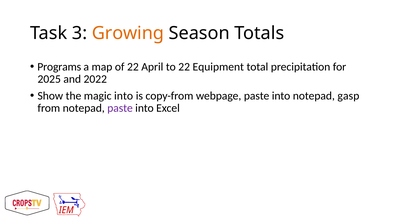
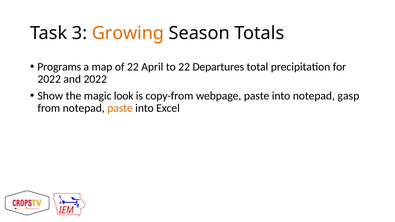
Equipment: Equipment -> Departures (218, 67)
2025: 2025 -> 2022 (49, 79)
magic into: into -> look (124, 96)
paste colour: purple -> orange (120, 108)
